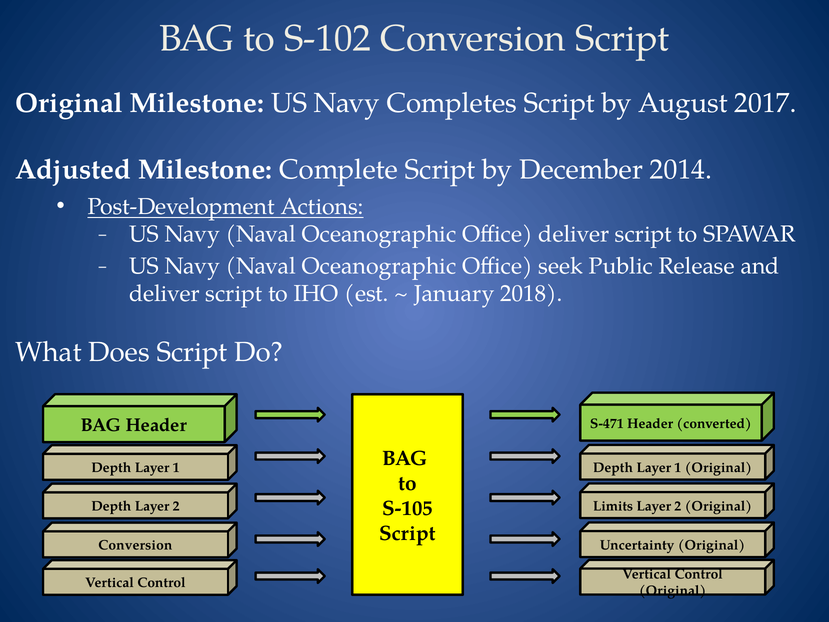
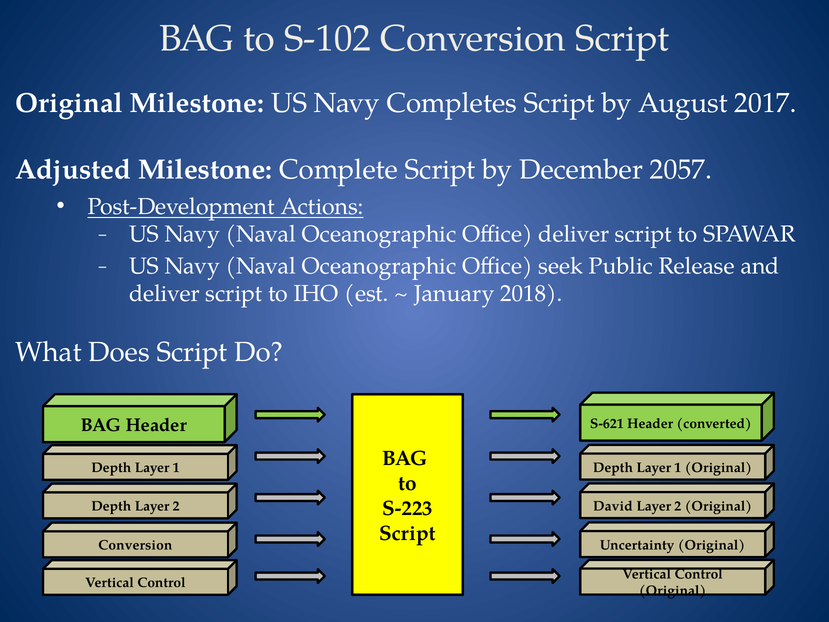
2014: 2014 -> 2057 (681, 170)
S-471: S-471 -> S-621 (607, 423)
Limits: Limits -> David (613, 506)
S-105: S-105 -> S-223 (408, 508)
